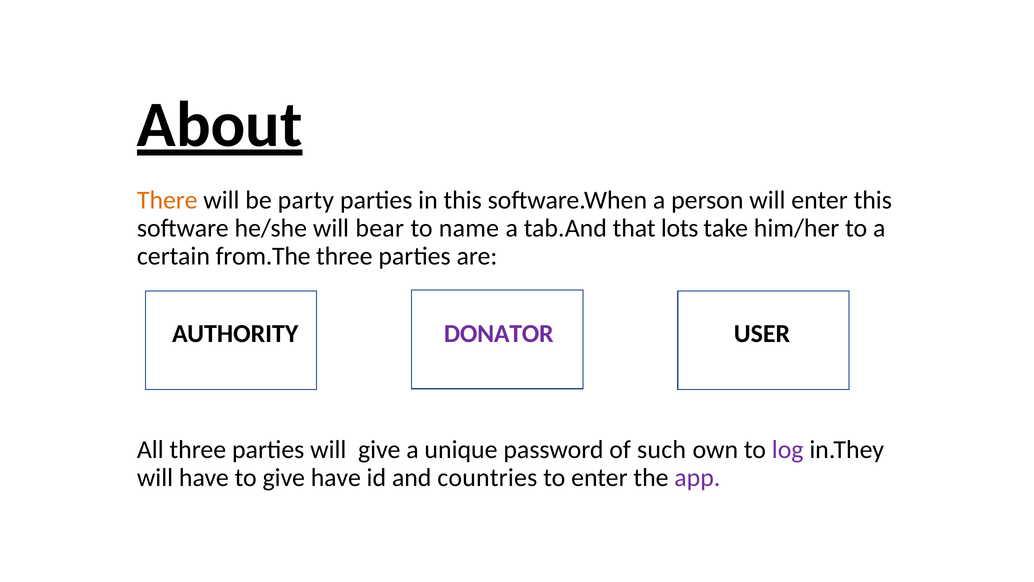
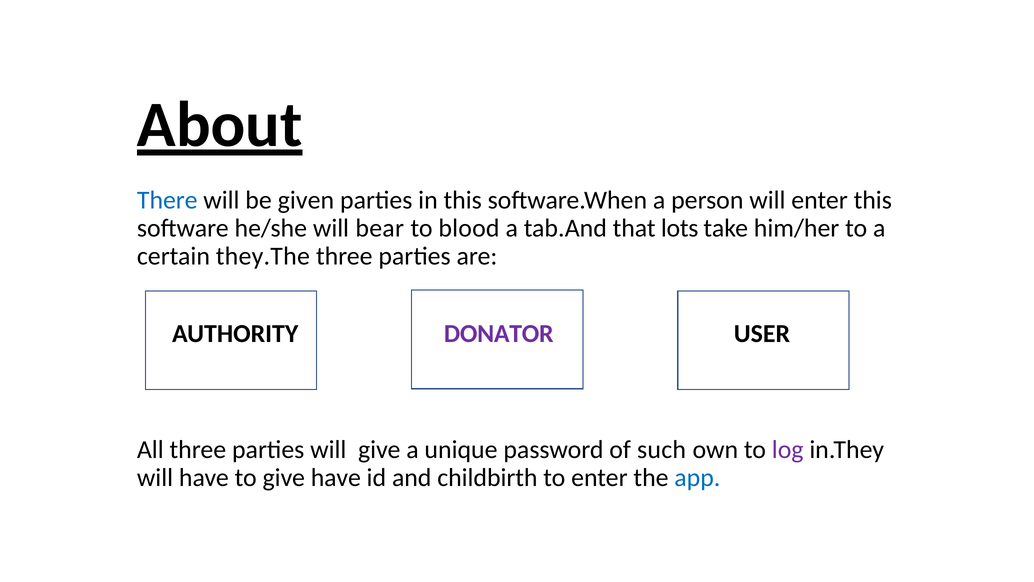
There colour: orange -> blue (167, 200)
party: party -> given (306, 200)
name: name -> blood (469, 228)
from.The: from.The -> they.The (263, 256)
countries: countries -> childbirth (487, 477)
app colour: purple -> blue (697, 477)
